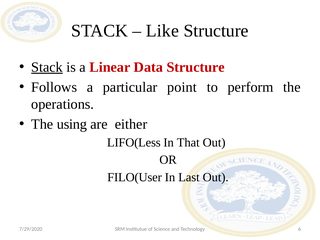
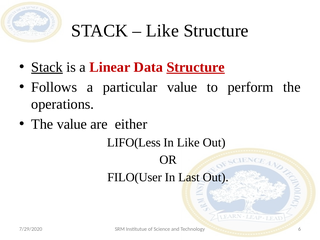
Structure underline: none -> present (196, 67)
particular point: point -> value (182, 87)
The using: using -> value (72, 124)
In That: That -> Like (188, 142)
